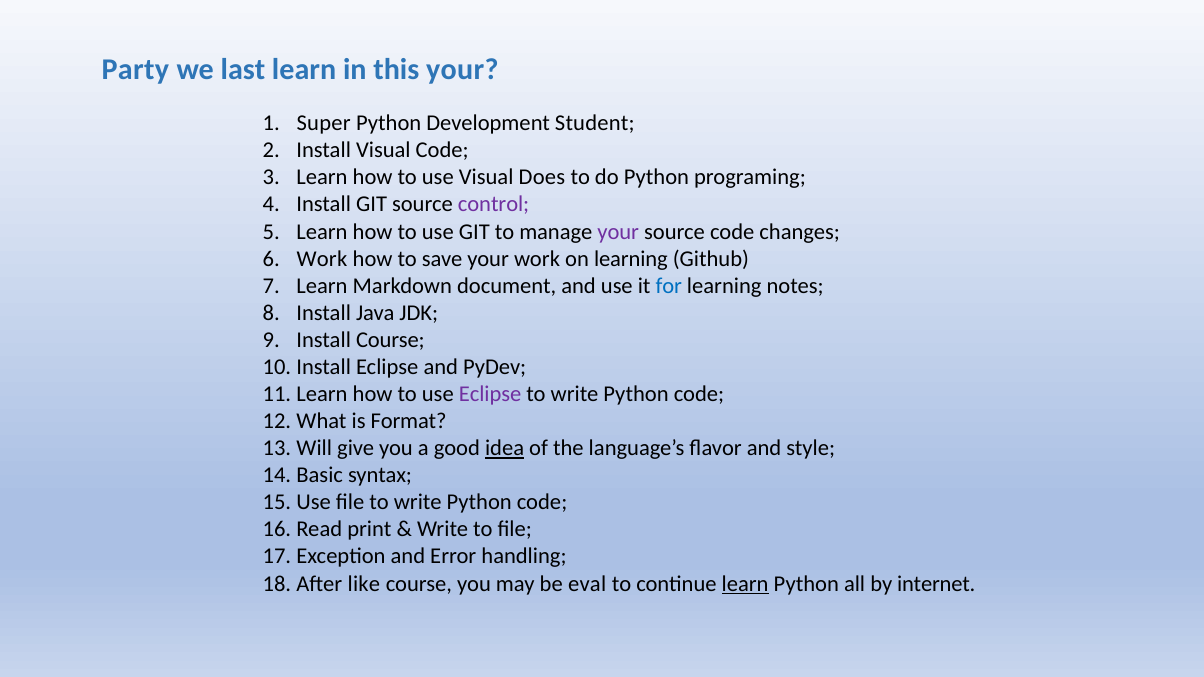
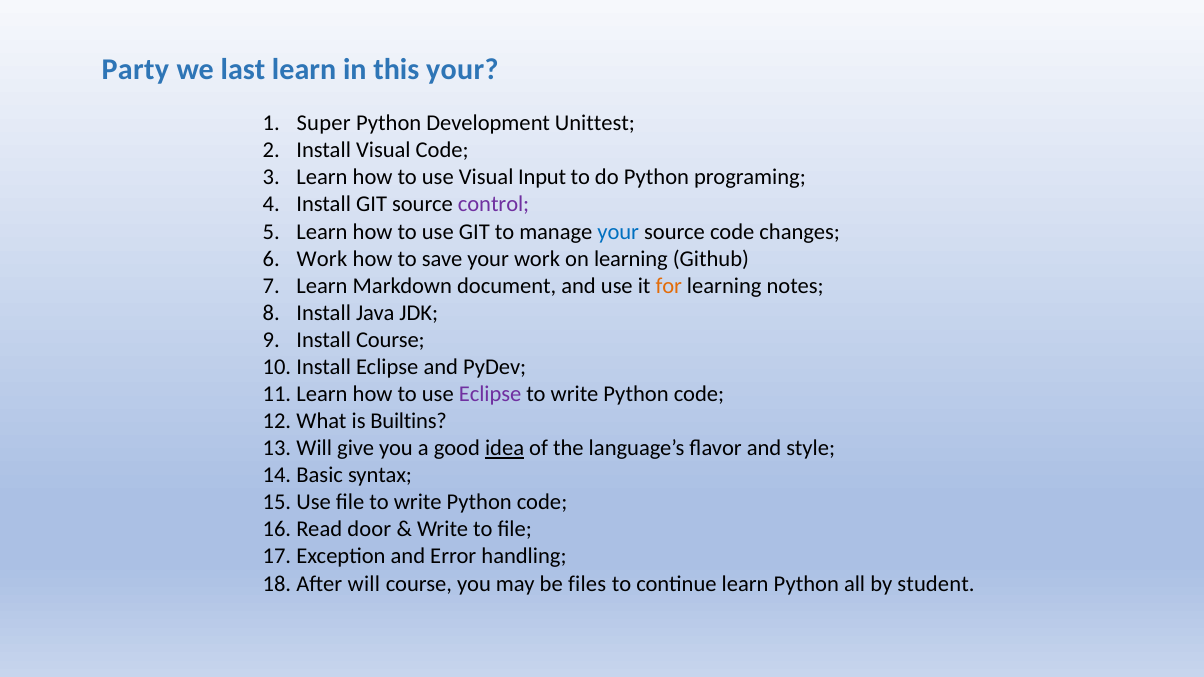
Student: Student -> Unittest (595, 123)
Does: Does -> Input (542, 177)
your colour: purple -> blue (618, 232)
for colour: blue -> orange (669, 286)
Format: Format -> Builtins (409, 421)
print: print -> door (369, 530)
like: like -> will (364, 584)
eval: eval -> files (587, 584)
learn underline: present -> none (745, 584)
internet: internet -> student (936, 584)
